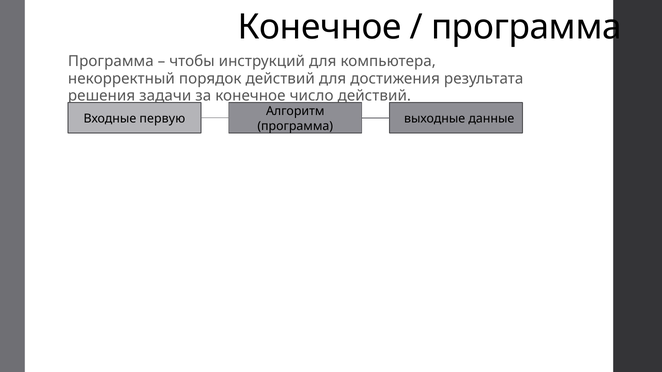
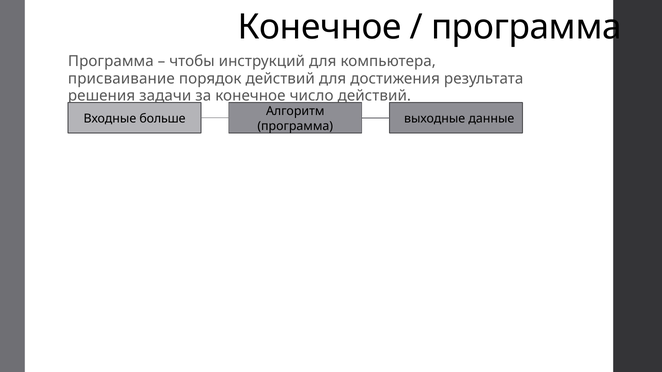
некорректный: некорректный -> присваивание (121, 79)
первую: первую -> больше (162, 119)
